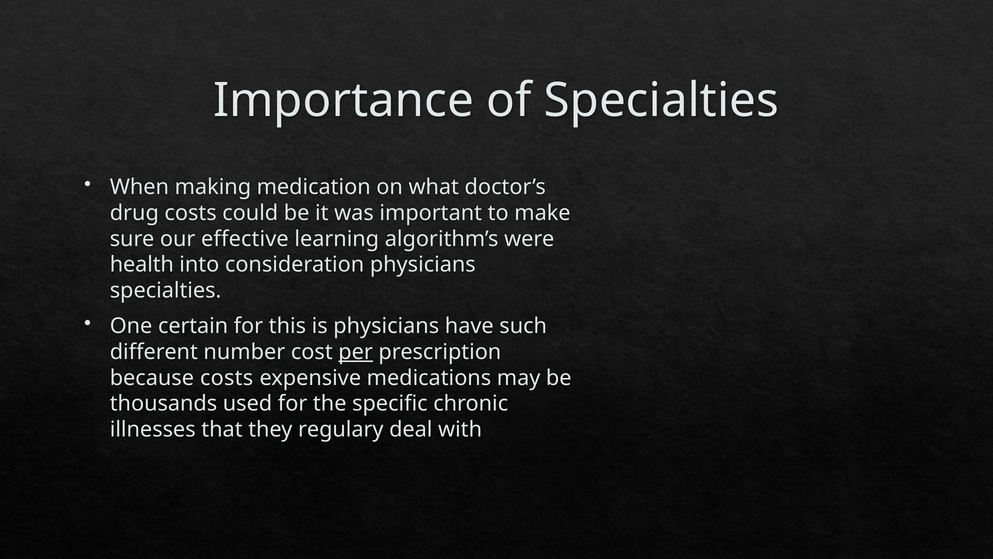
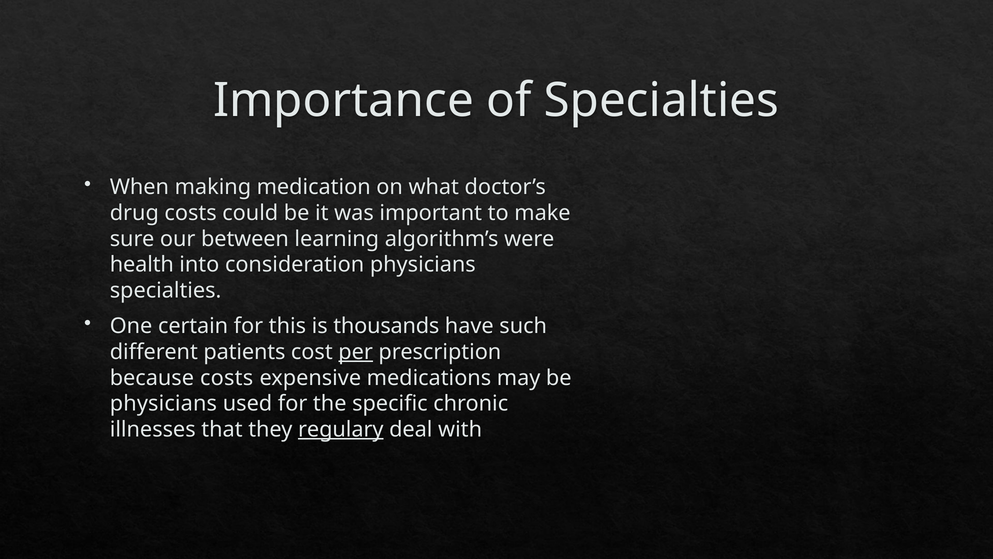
effective: effective -> between (245, 239)
is physicians: physicians -> thousands (386, 326)
number: number -> patients (244, 352)
thousands: thousands -> physicians (163, 403)
regulary underline: none -> present (341, 429)
